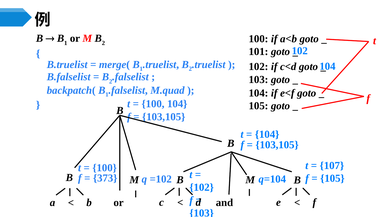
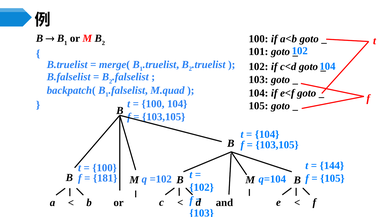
107: 107 -> 144 (332, 165)
373: 373 -> 181 (105, 178)
